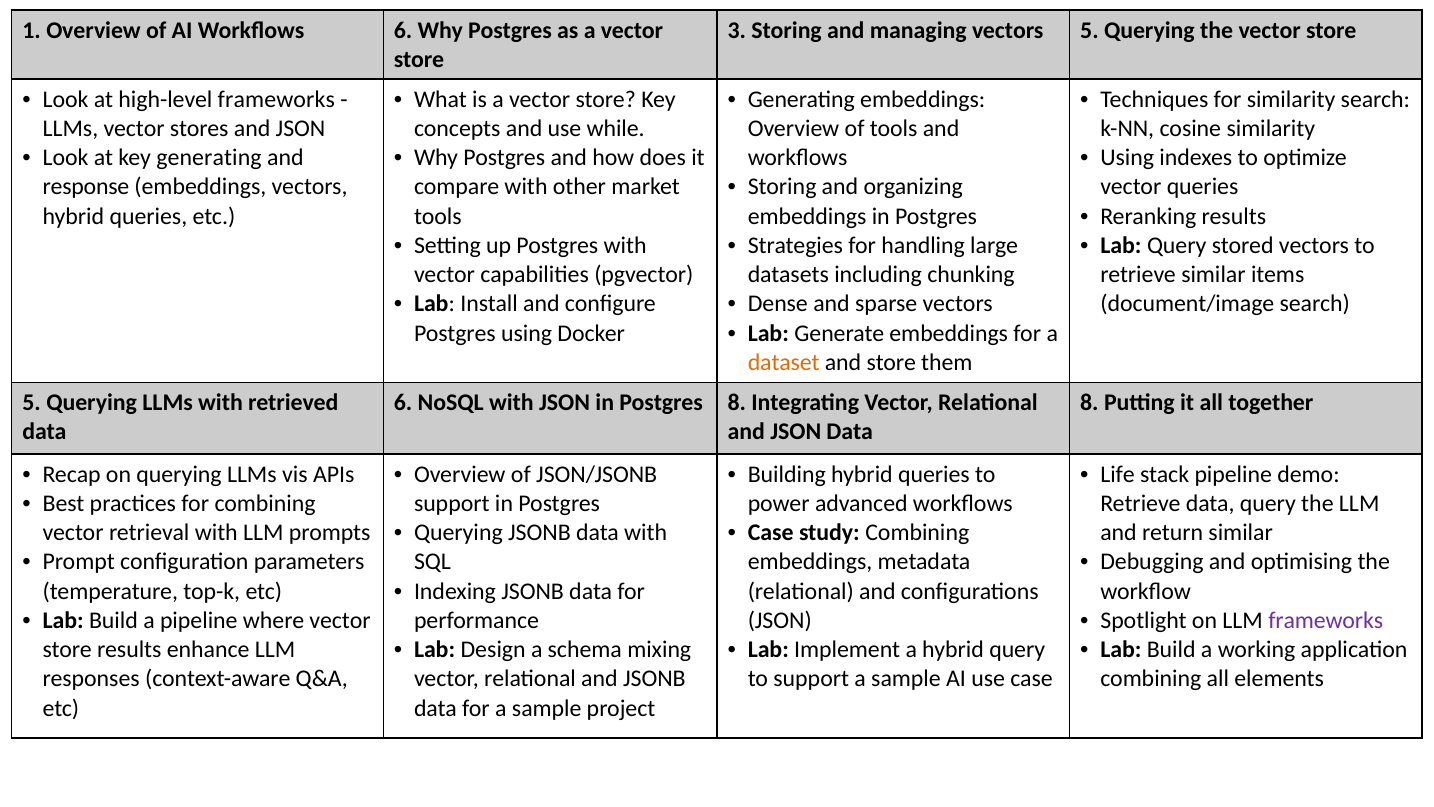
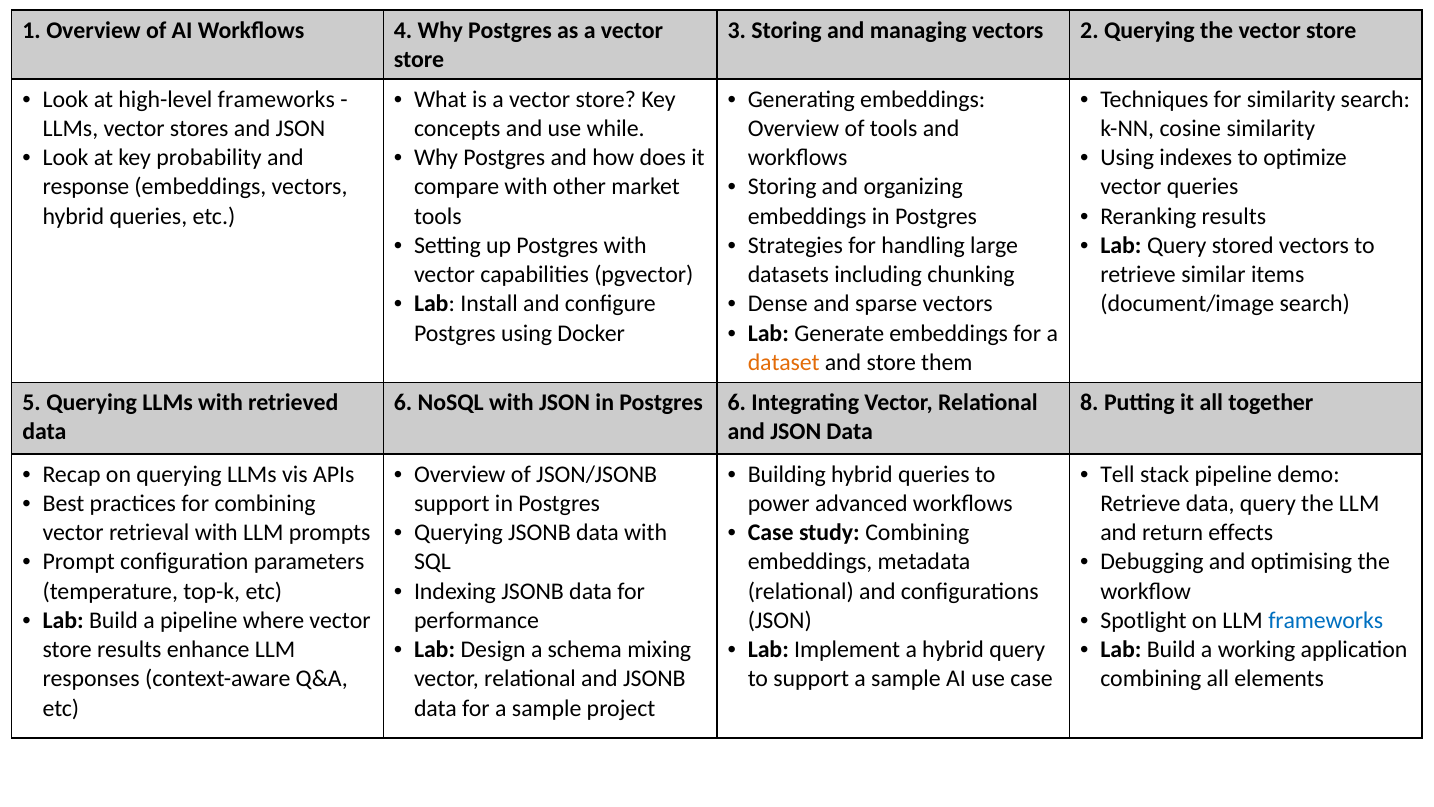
Workflows 6: 6 -> 4 (403, 30)
vectors 5: 5 -> 2 (1089, 30)
key generating: generating -> probability (209, 158)
Postgres 8: 8 -> 6 (737, 402)
Life: Life -> Tell (1118, 474)
return similar: similar -> effects (1241, 532)
frameworks colour: purple -> blue (1326, 620)
